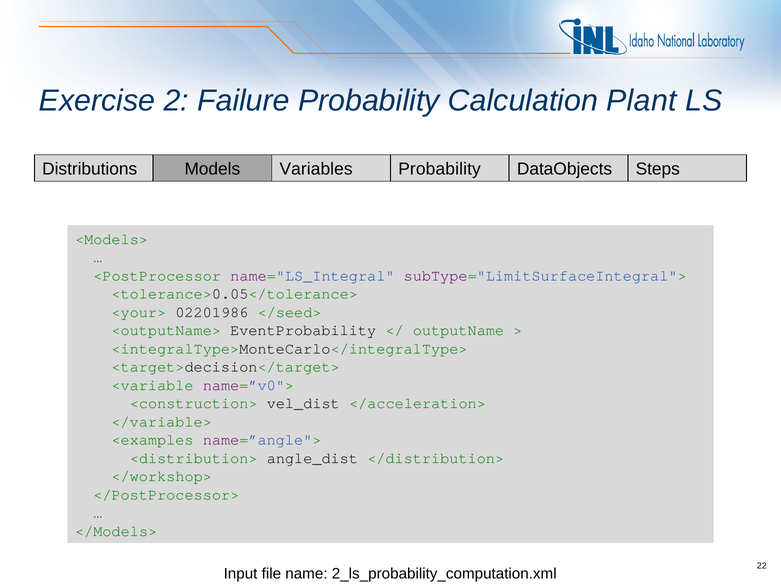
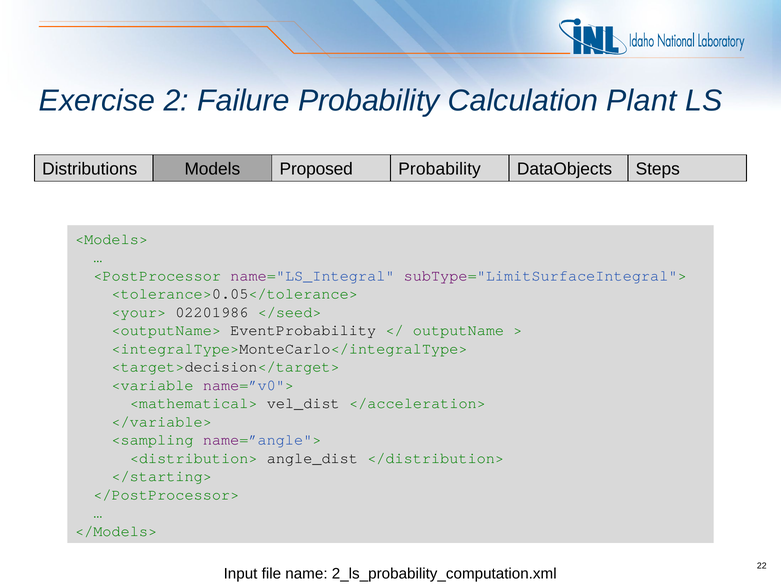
Variables: Variables -> Proposed (316, 169)
<construction>: <construction> -> <mathematical> (194, 403)
<examples: <examples -> <sampling (153, 440)
</workshop>: </workshop> -> </starting> (162, 476)
